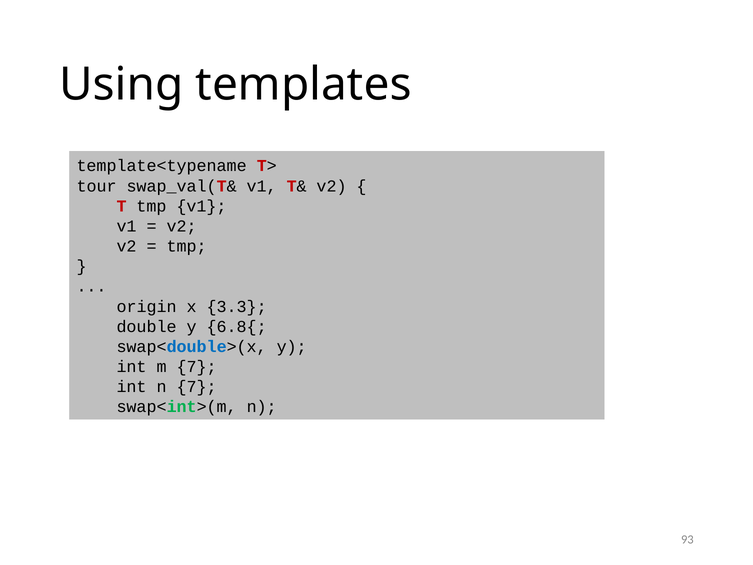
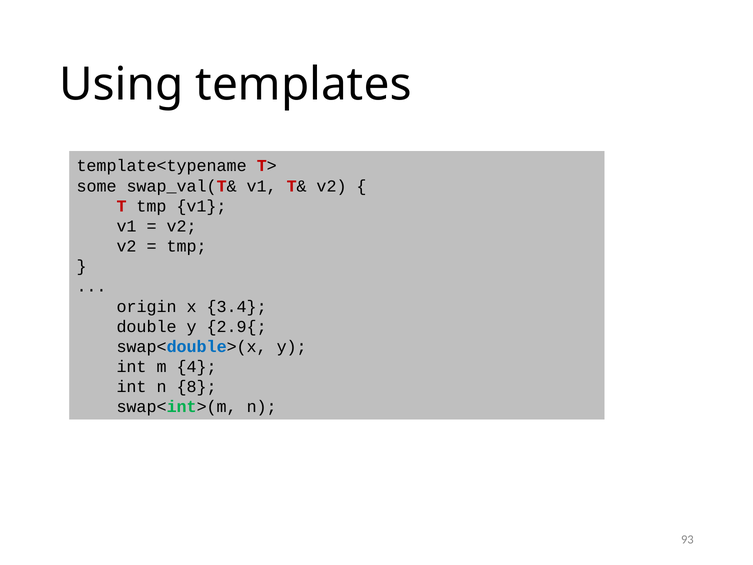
tour: tour -> some (97, 186)
3.3: 3.3 -> 3.4 (237, 306)
6.8{: 6.8{ -> 2.9{ (237, 326)
m 7: 7 -> 4 (197, 367)
n 7: 7 -> 8 (197, 387)
